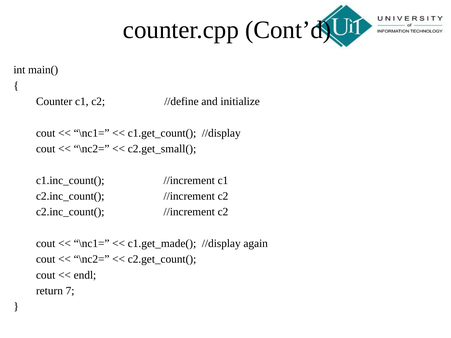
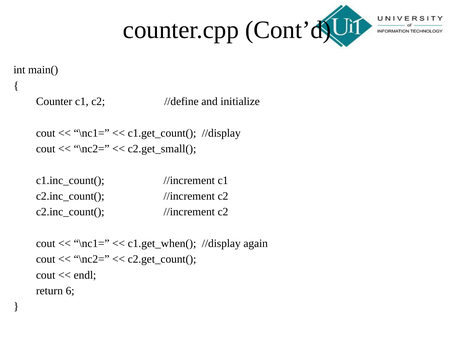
c1.get_made(: c1.get_made( -> c1.get_when( (162, 244)
7: 7 -> 6 (70, 291)
